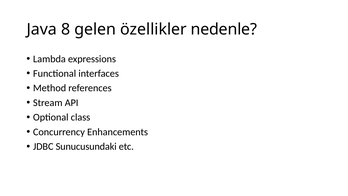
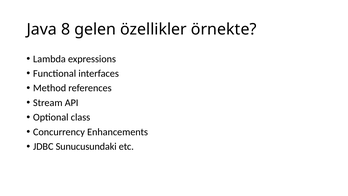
nedenle: nedenle -> örnekte (224, 29)
